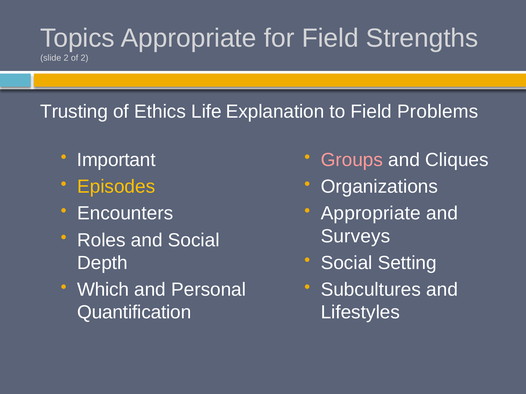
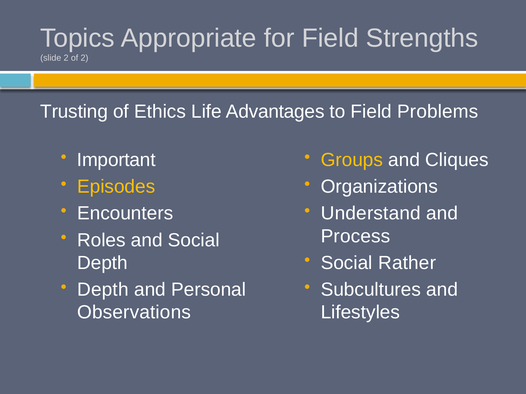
Explanation: Explanation -> Advantages (275, 112)
Groups colour: pink -> yellow (352, 160)
Appropriate: Appropriate -> Understand (371, 214)
Surveys: Surveys -> Process (356, 236)
Setting: Setting -> Rather (407, 263)
Which: Which -> Depth (103, 290)
Quantification: Quantification -> Observations (134, 313)
